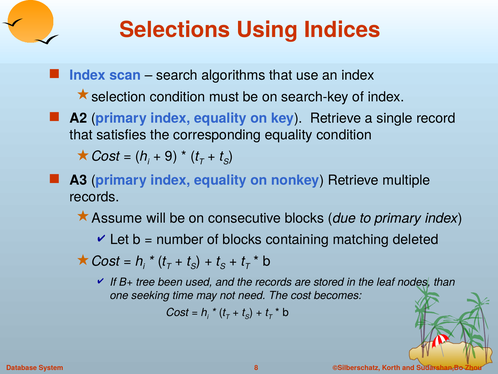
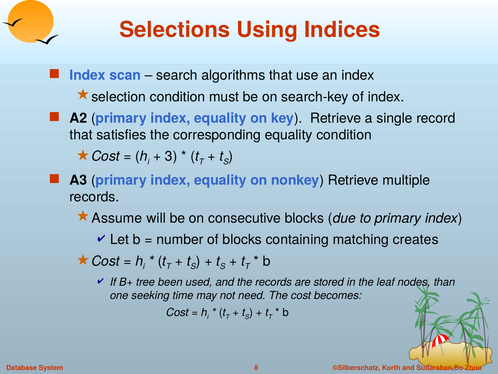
9: 9 -> 3 (171, 156)
deleted: deleted -> creates (416, 239)
